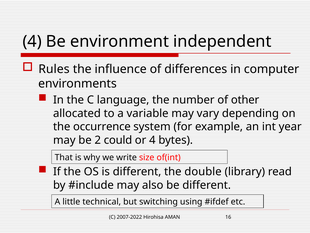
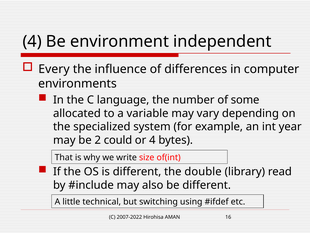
Rules: Rules -> Every (54, 69)
other: other -> some (245, 100)
occurrence: occurrence -> specialized (102, 126)
